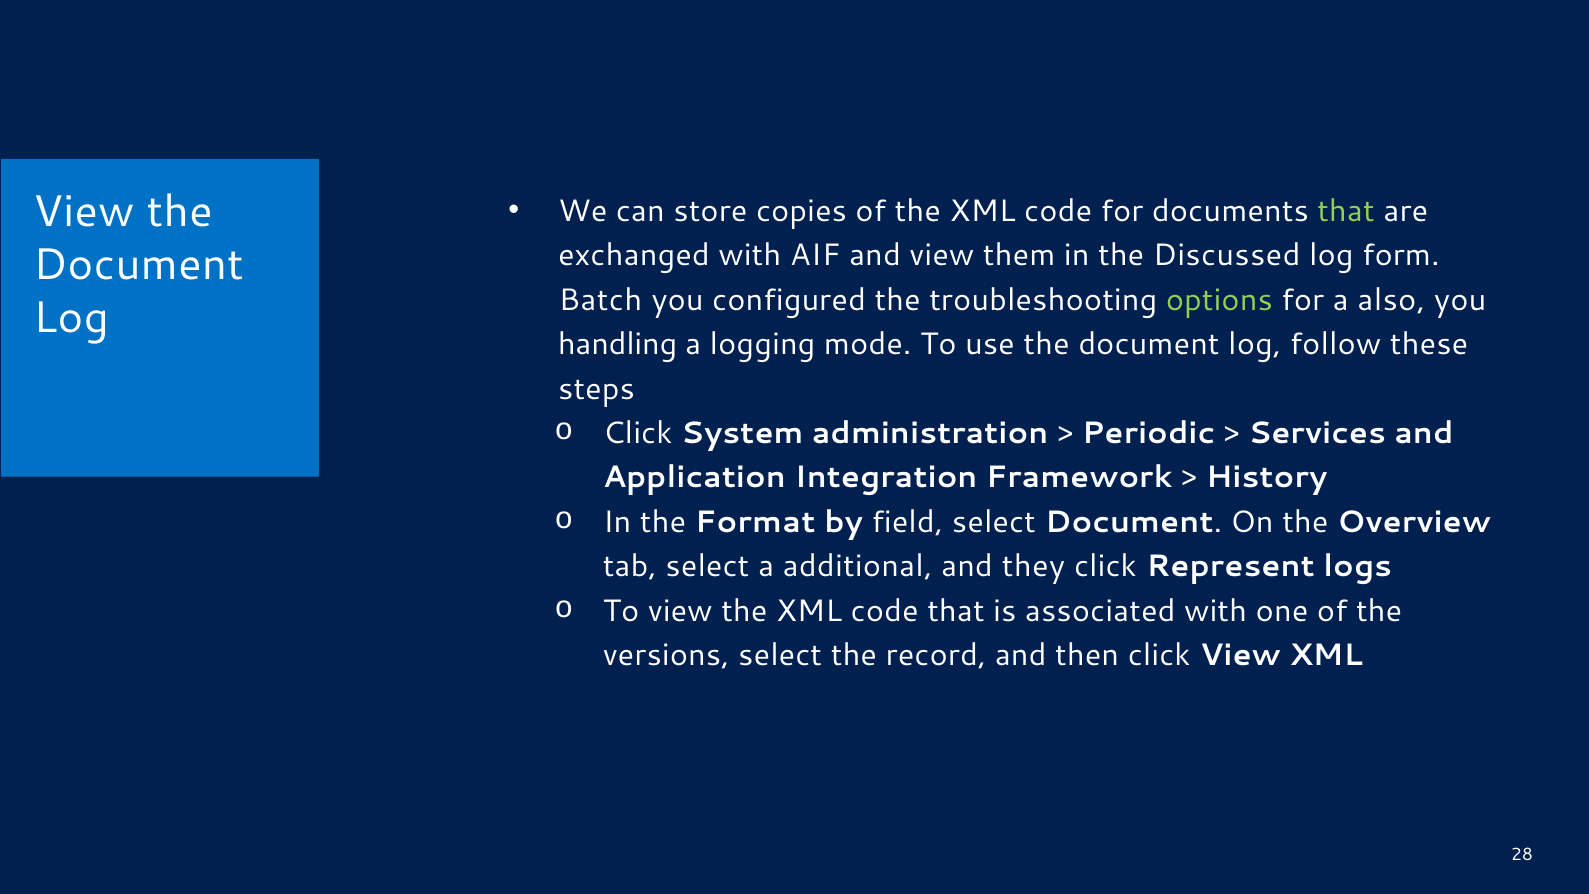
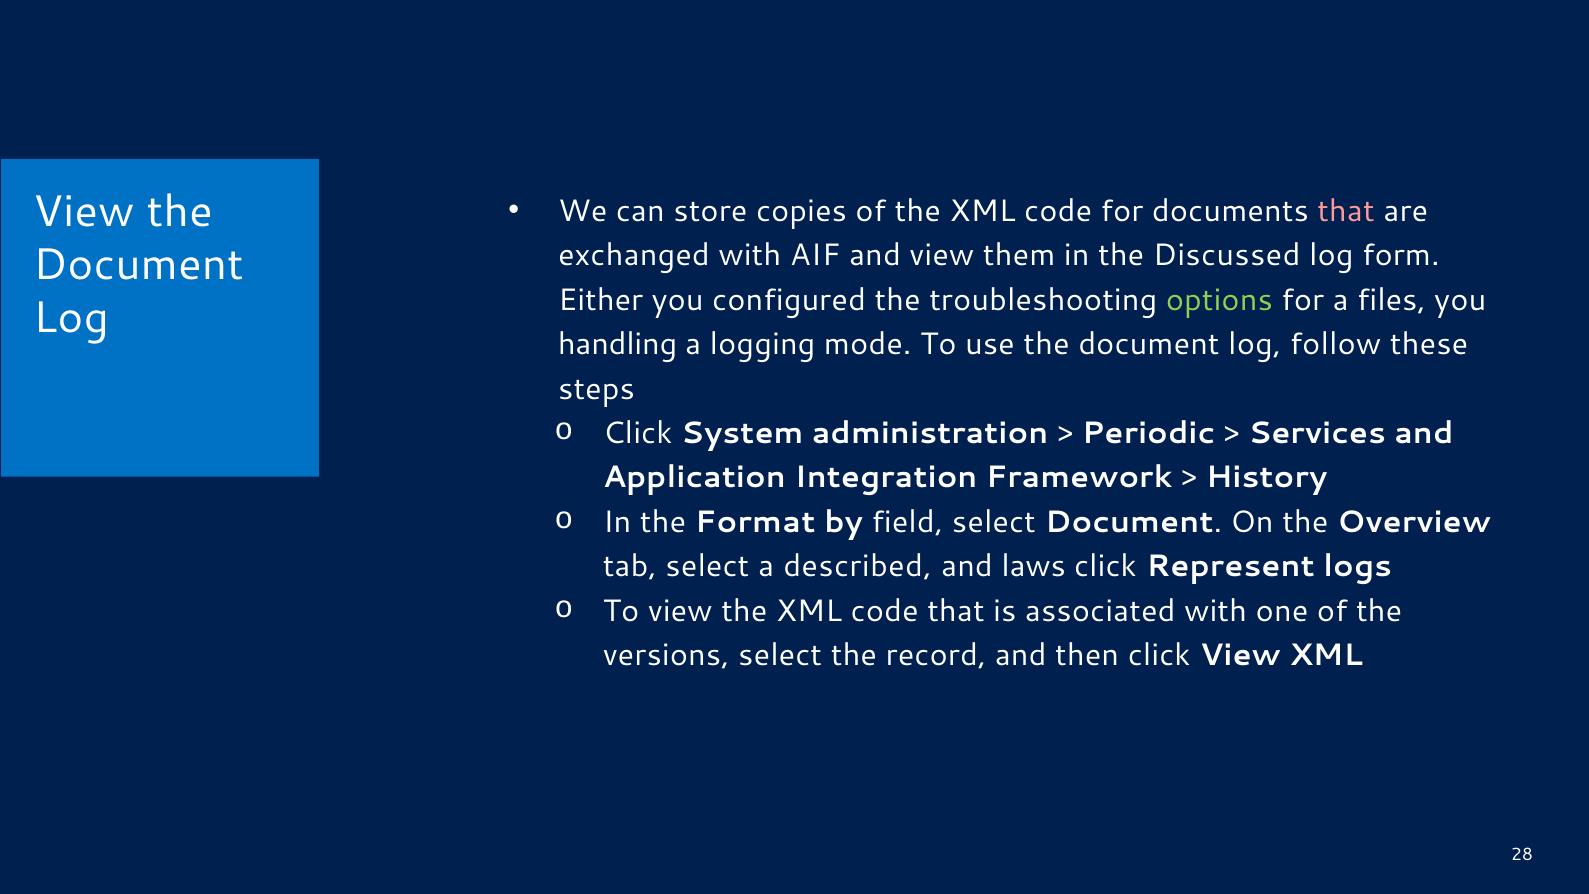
that colour: light green -> pink (1346, 211)
Batch: Batch -> Either (601, 300)
also: also -> files (1392, 300)
additional: additional -> described (858, 567)
they: they -> laws (1034, 567)
